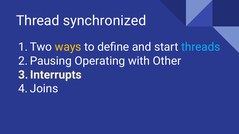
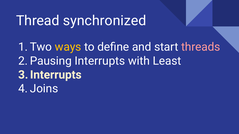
threads colour: light blue -> pink (201, 47)
Operating: Operating -> Interrupts (100, 61)
Other: Other -> Least (167, 61)
